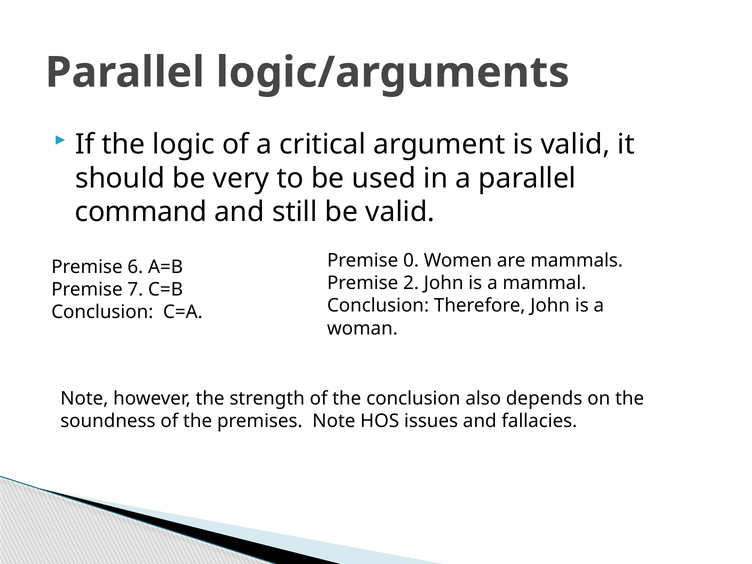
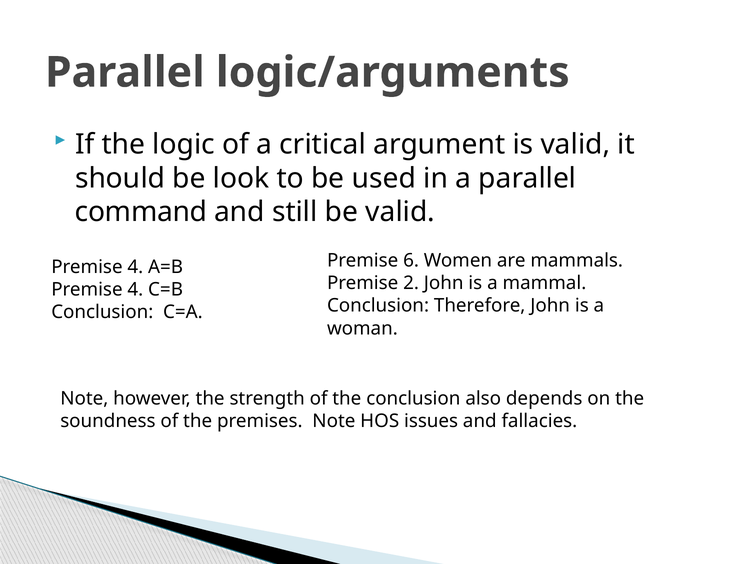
very: very -> look (241, 178)
0: 0 -> 6 (411, 261)
6: 6 -> 4 (135, 267)
7: 7 -> 4 (135, 290)
